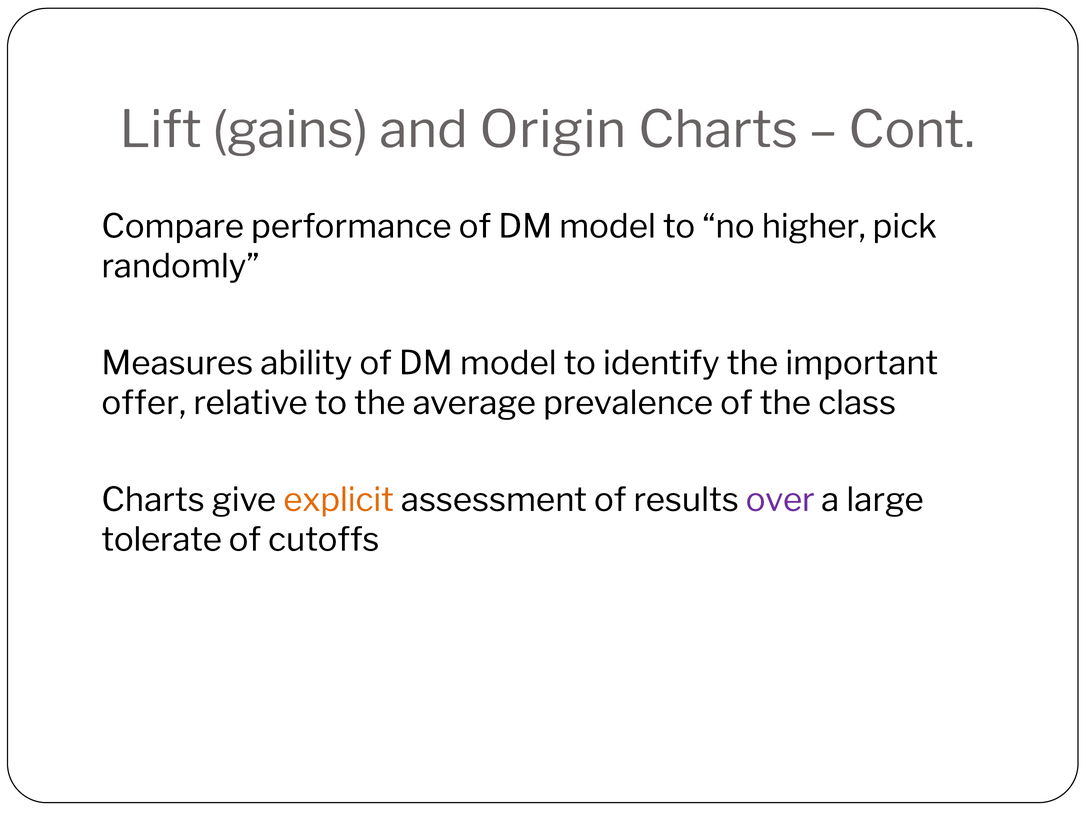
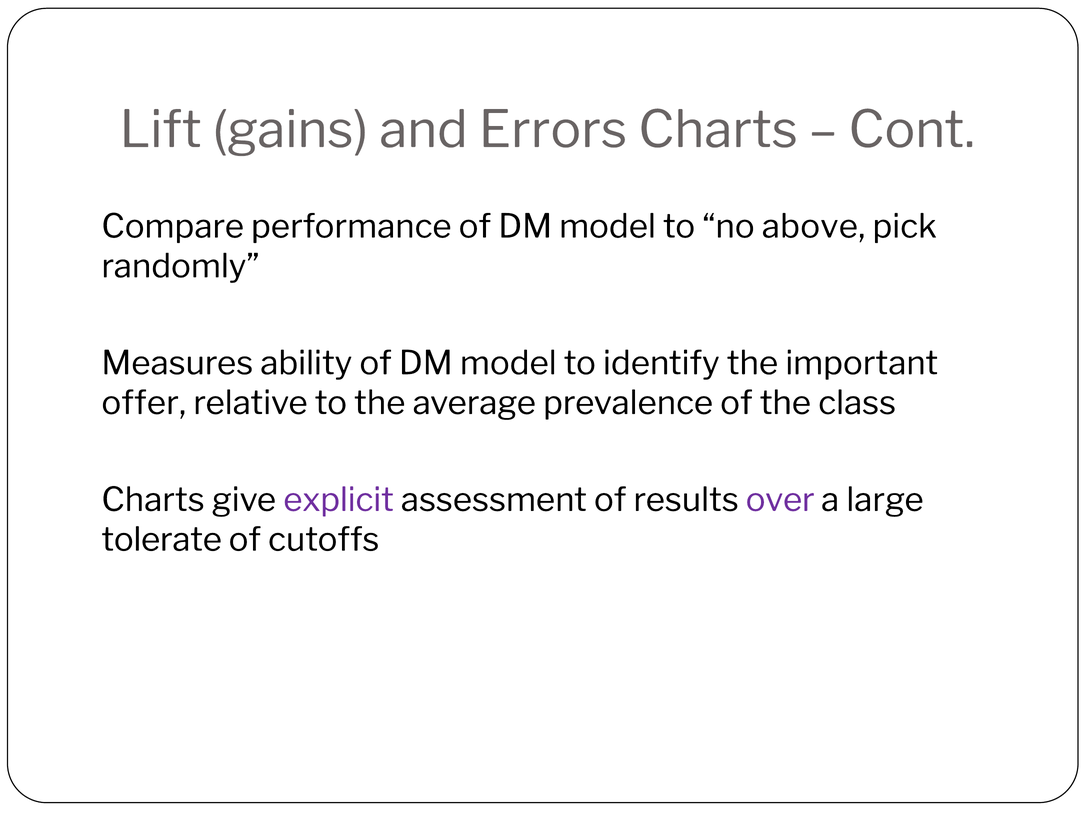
Origin: Origin -> Errors (553, 130)
higher: higher -> above (813, 227)
explicit colour: orange -> purple (339, 500)
